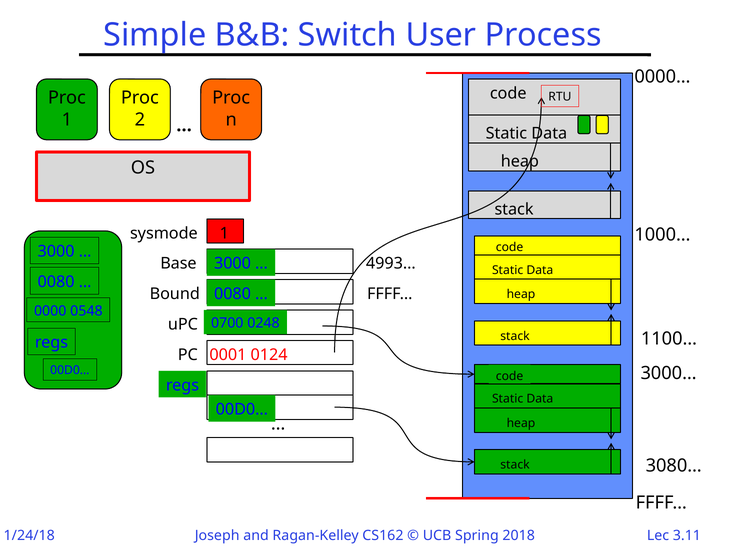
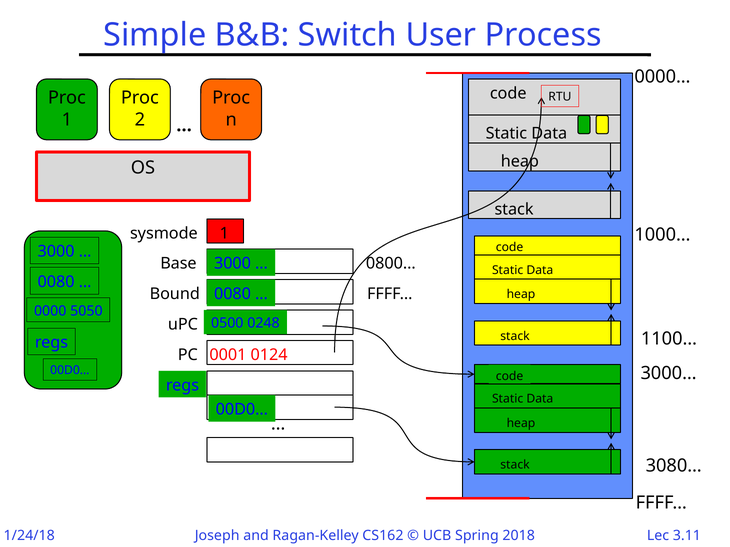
4993…: 4993… -> 0800… (391, 264)
0548: 0548 -> 5050 (86, 311)
0700: 0700 -> 0500 (227, 323)
